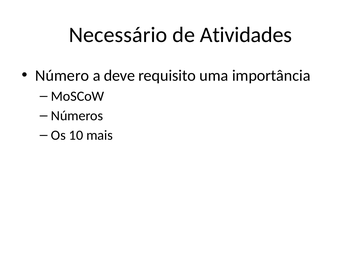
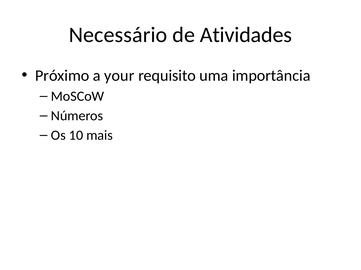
Número: Número -> Próximo (62, 76)
deve: deve -> your (119, 76)
